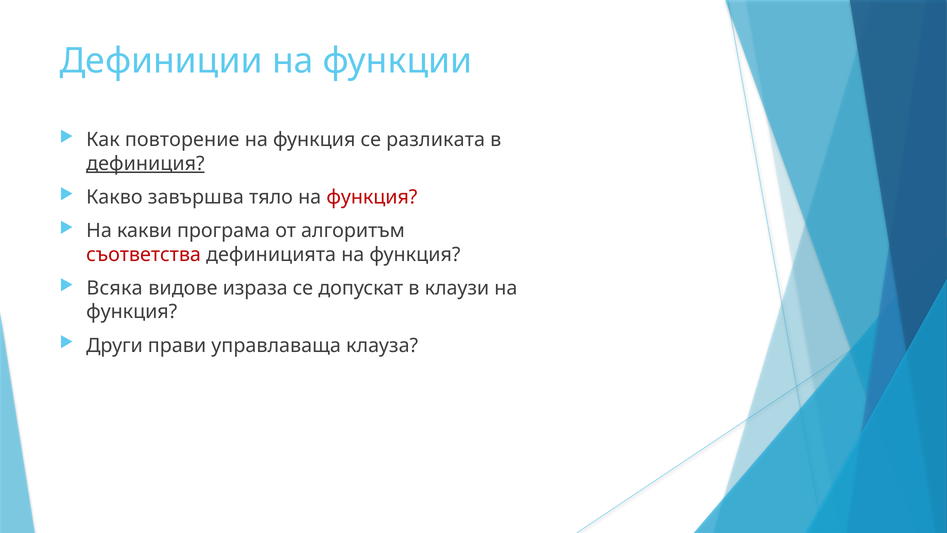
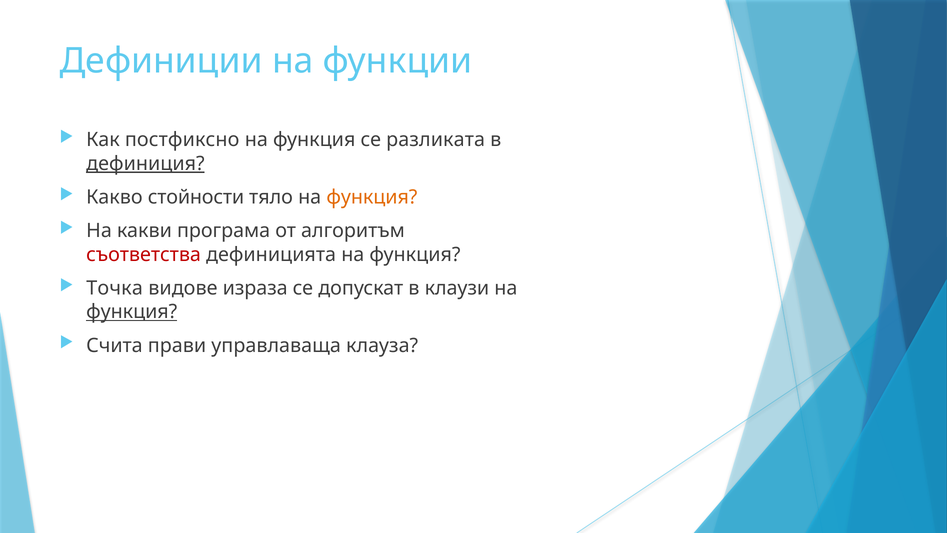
повторение: повторение -> постфиксно (182, 140)
завършва: завършва -> стойности (196, 197)
функция colour: red -> orange (372, 197)
Всяка: Всяка -> Точка (115, 288)
функция underline: none -> present (132, 312)
Други: Други -> Счита (114, 345)
